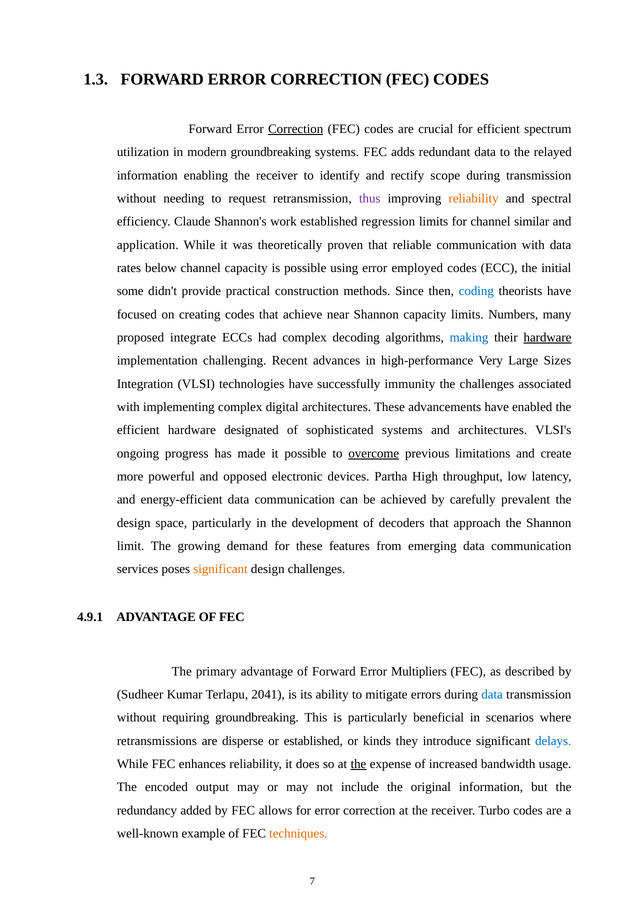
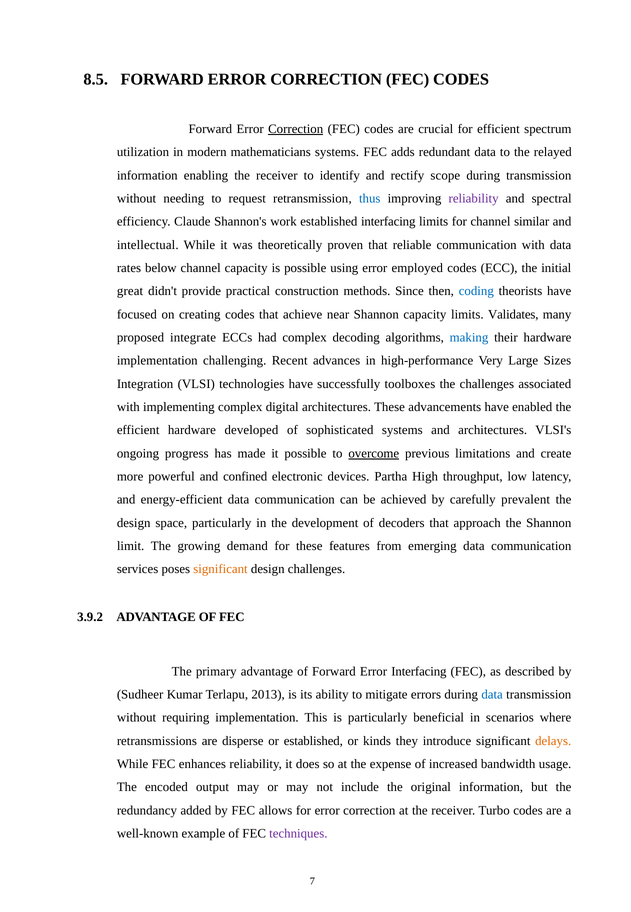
1.3: 1.3 -> 8.5 (96, 79)
modern groundbreaking: groundbreaking -> mathematicians (271, 152)
thus colour: purple -> blue (370, 198)
reliability colour: orange -> purple (474, 198)
established regression: regression -> interfacing (388, 222)
application: application -> intellectual (148, 245)
some: some -> great (130, 291)
Numbers: Numbers -> Validates (513, 314)
hardware underline: present -> none (547, 337)
immunity: immunity -> toolboxes (410, 384)
designated: designated -> developed (251, 430)
opposed: opposed -> confined (245, 476)
4.9.1: 4.9.1 -> 3.9.2 (90, 617)
Error Multipliers: Multipliers -> Interfacing (419, 671)
2041: 2041 -> 2013 (268, 694)
requiring groundbreaking: groundbreaking -> implementation (257, 717)
delays colour: blue -> orange (553, 740)
the underline: present -> none (358, 764)
techniques colour: orange -> purple (298, 833)
